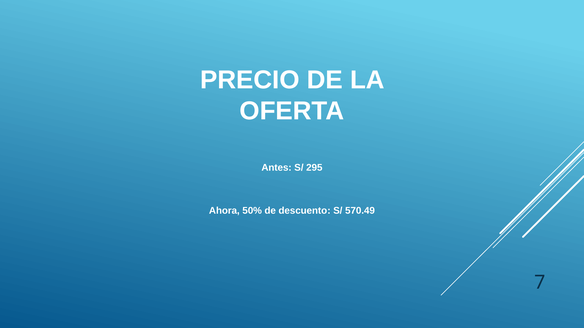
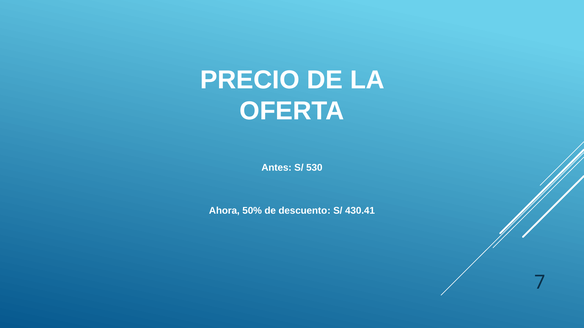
295: 295 -> 530 (314, 168)
570.49: 570.49 -> 430.41 (360, 211)
